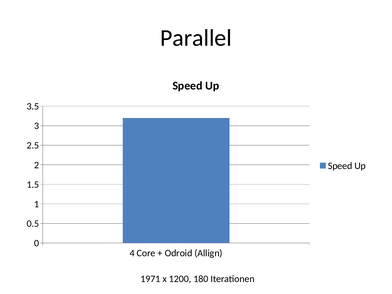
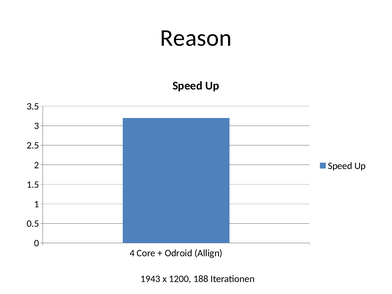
Parallel: Parallel -> Reason (196, 38)
1971: 1971 -> 1943 (150, 279)
180: 180 -> 188 (201, 279)
